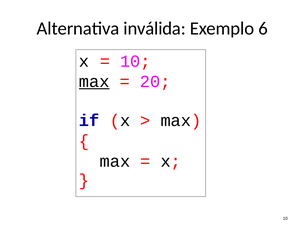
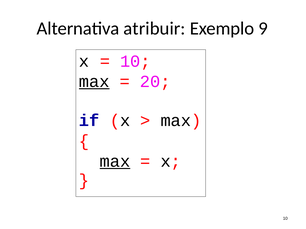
inválida: inválida -> atribuir (154, 28)
6: 6 -> 9 (263, 28)
max underline: none -> present (115, 162)
